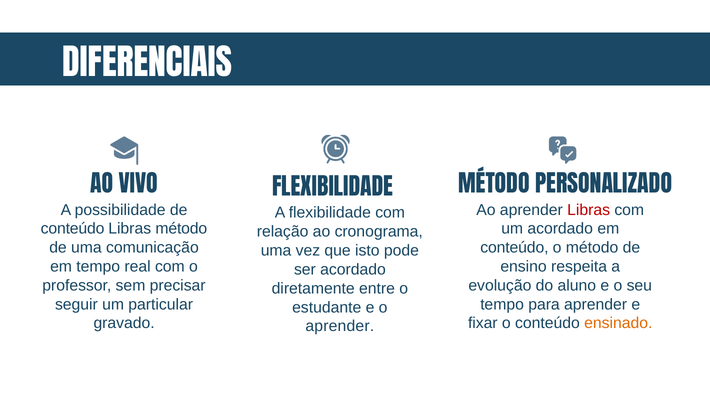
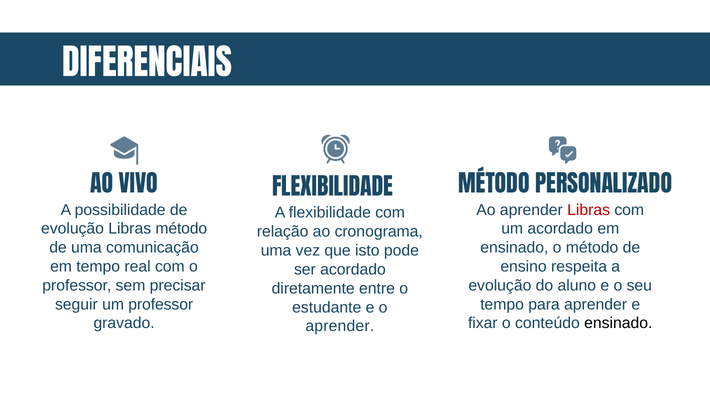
conteúdo: conteúdo -> evolução (73, 229)
conteúdo: conteúdo -> ensinado (514, 248)
um particular: particular -> professor (161, 305)
ensinado colour: orange -> black (618, 324)
